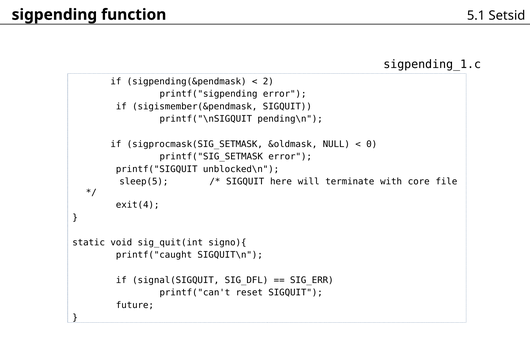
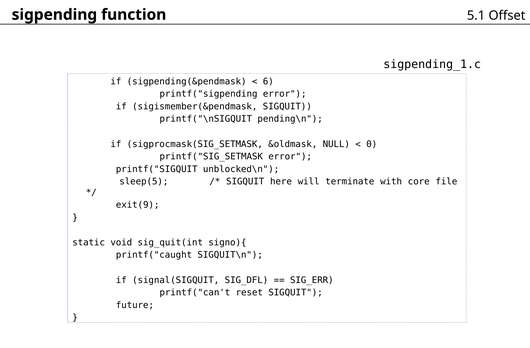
Setsid: Setsid -> Offset (507, 16)
2: 2 -> 6 (268, 81)
exit(4: exit(4 -> exit(9 (138, 205)
